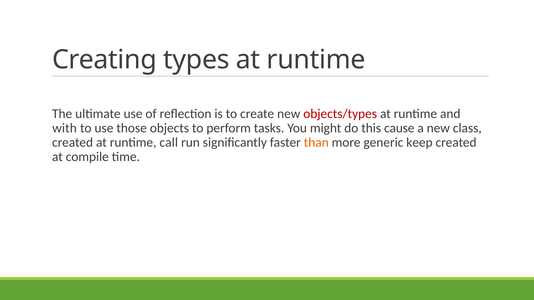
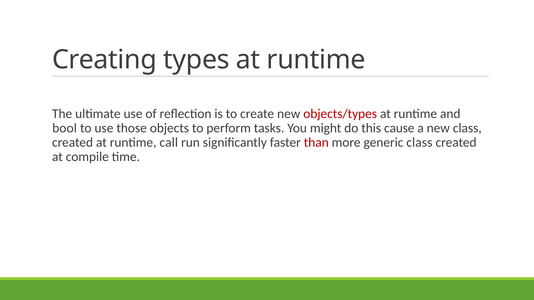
with: with -> bool (65, 128)
than colour: orange -> red (316, 143)
generic keep: keep -> class (419, 143)
